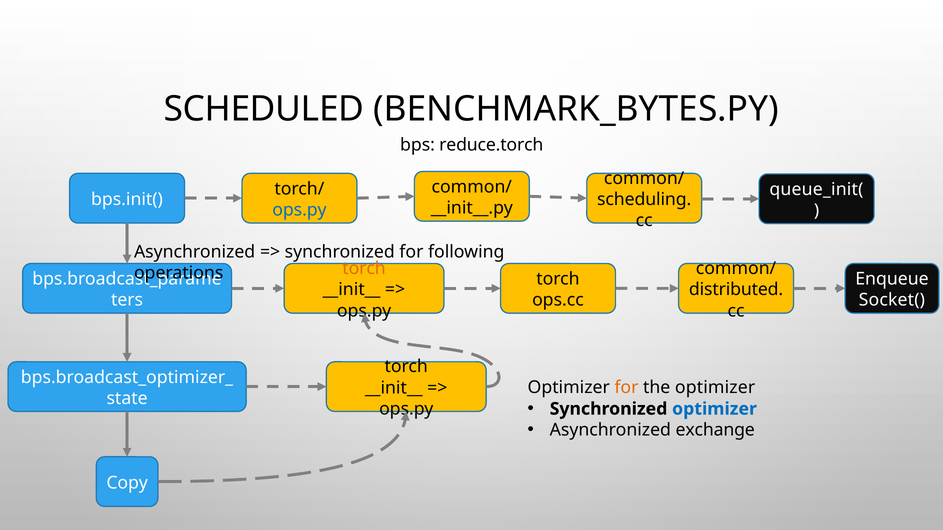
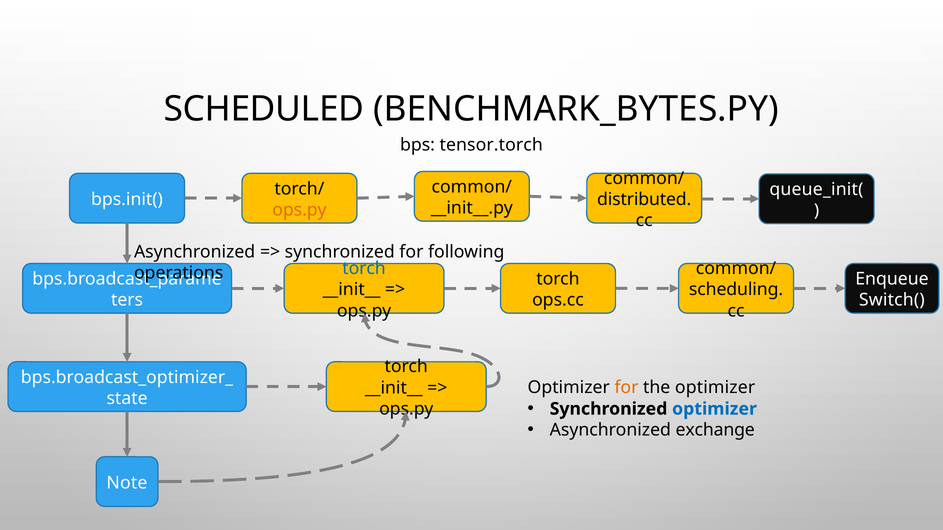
reduce.torch: reduce.torch -> tensor.torch (491, 145)
scheduling: scheduling -> distributed (644, 200)
ops.py colour: blue -> orange (299, 210)
torch colour: orange -> blue (364, 269)
distributed: distributed -> scheduling (736, 290)
Socket(: Socket( -> Switch( (892, 300)
Copy: Copy -> Note (127, 483)
